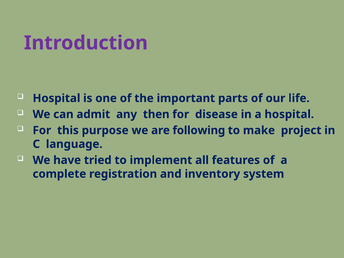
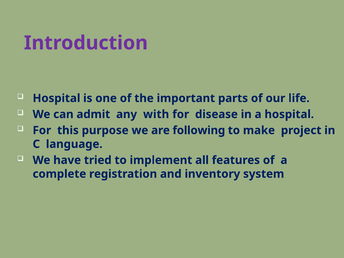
then: then -> with (156, 114)
